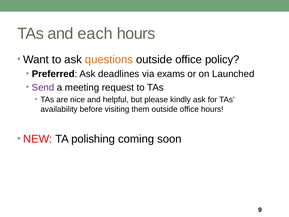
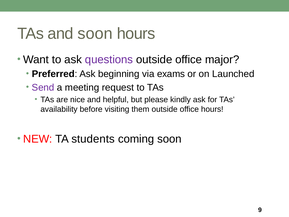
and each: each -> soon (95, 34)
questions colour: orange -> purple (109, 60)
policy: policy -> major (222, 60)
deadlines: deadlines -> beginning (119, 74)
polishing: polishing -> students (93, 139)
